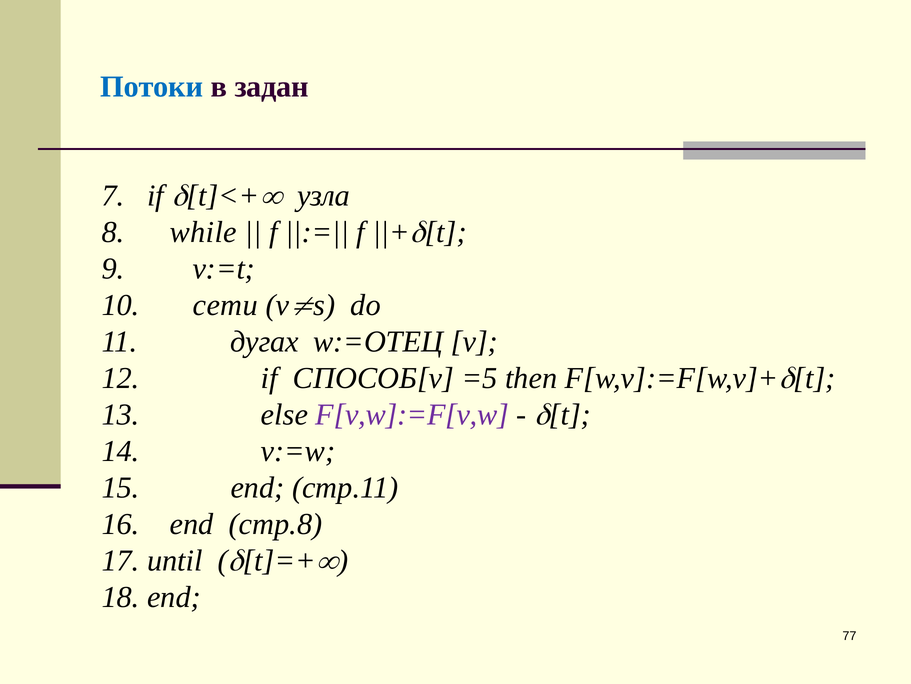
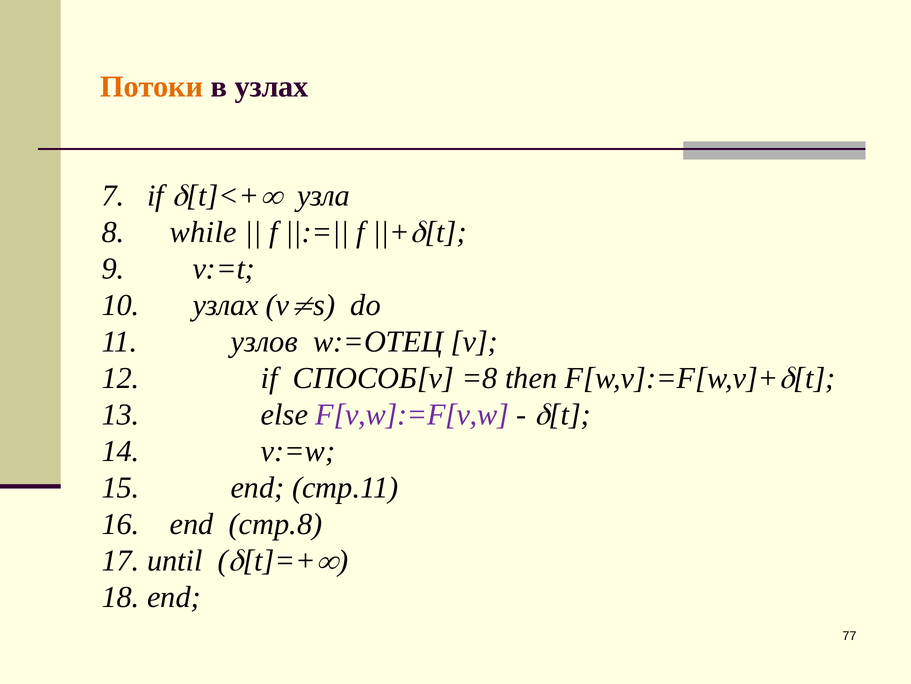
Потоки colour: blue -> orange (152, 87)
в задан: задан -> узлах (272, 87)
сети: сети -> узлах (226, 305)
дугах: дугах -> узлов (264, 341)
=5: =5 -> =8 (480, 378)
